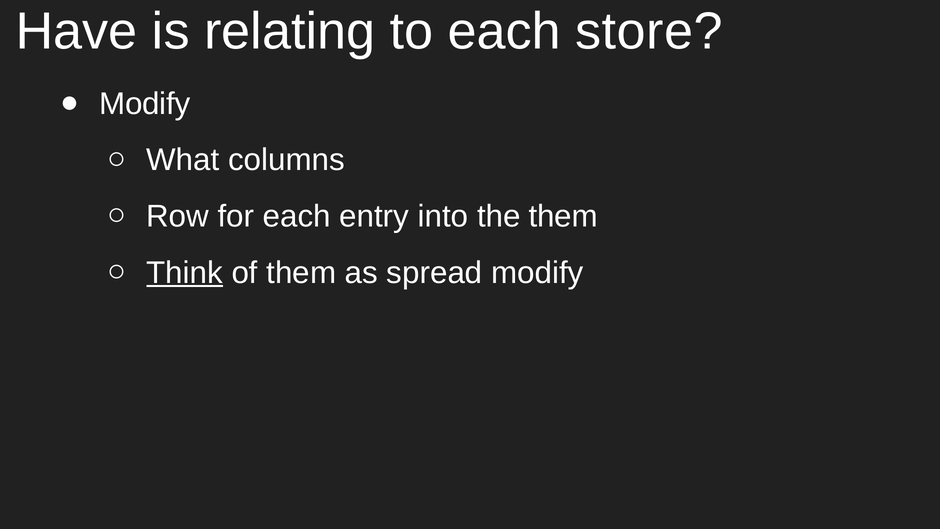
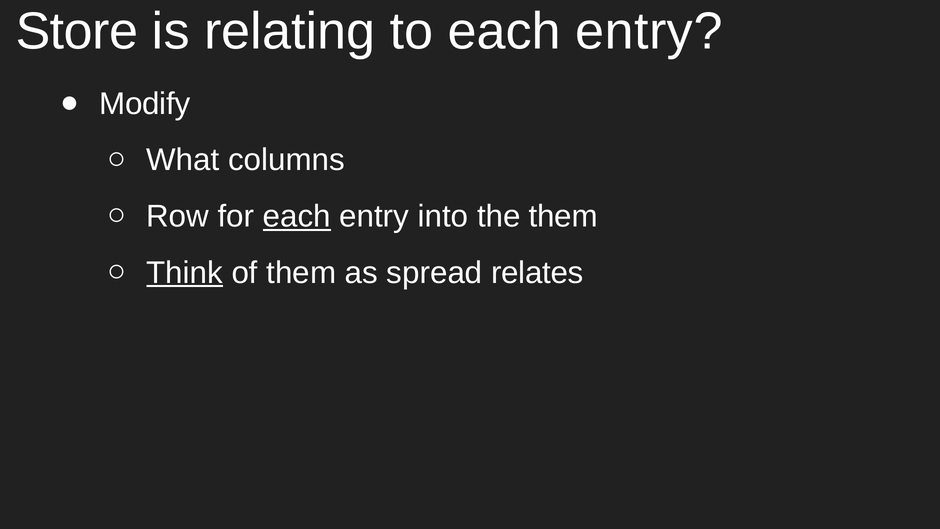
Have: Have -> Store (77, 32)
to each store: store -> entry (649, 32)
each underline: none -> present (297, 216)
spread modify: modify -> relates (537, 273)
